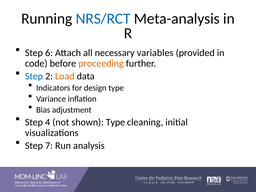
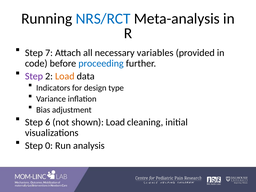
6: 6 -> 7 (49, 53)
proceeding colour: orange -> blue (101, 64)
Step colour: blue -> purple (34, 76)
4: 4 -> 6 (48, 122)
shown Type: Type -> Load (115, 122)
7: 7 -> 0 (49, 146)
